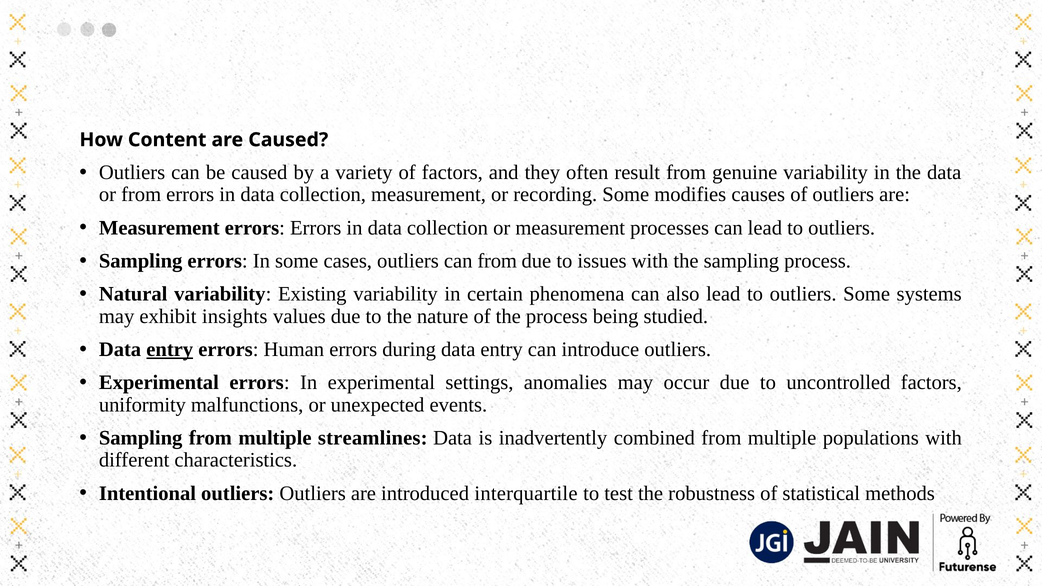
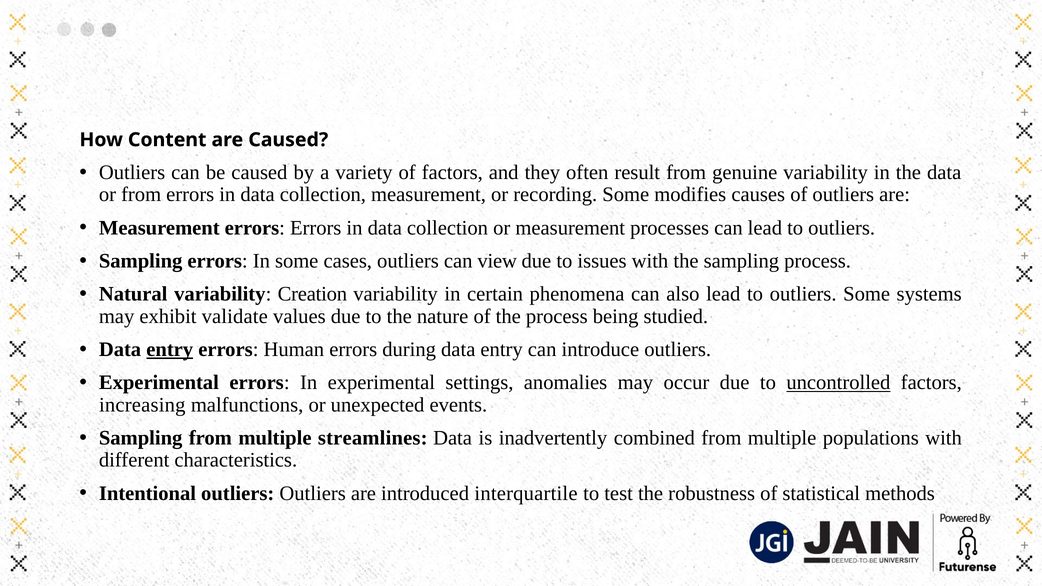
can from: from -> view (497, 261)
Existing: Existing -> Creation (312, 294)
insights: insights -> validate (235, 316)
uncontrolled underline: none -> present (838, 383)
uniformity: uniformity -> increasing (142, 405)
